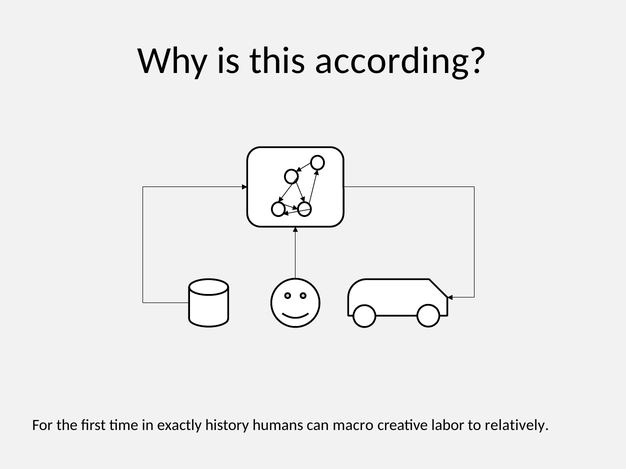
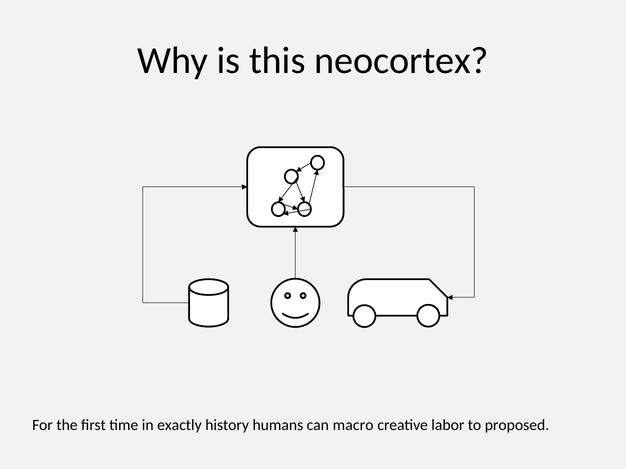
according: according -> neocortex (401, 61)
relatively: relatively -> proposed (517, 426)
